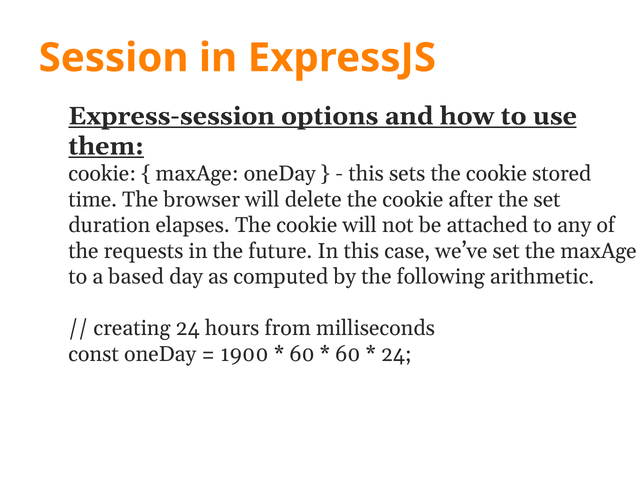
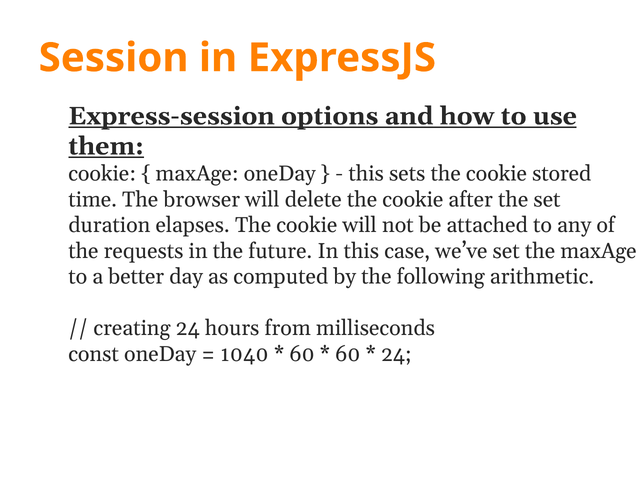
based: based -> better (136, 277)
1900: 1900 -> 1040 (244, 354)
